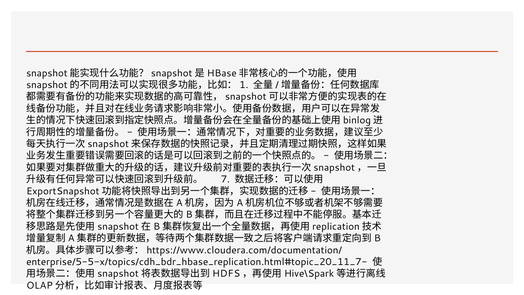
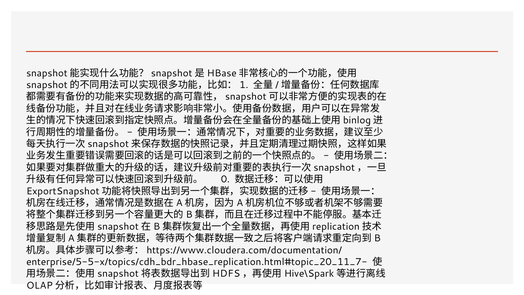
7: 7 -> 0 (225, 179)
